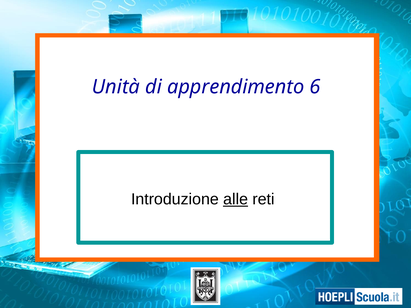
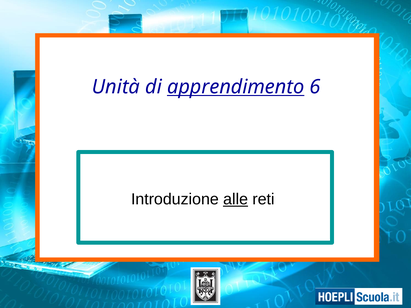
apprendimento underline: none -> present (236, 87)
